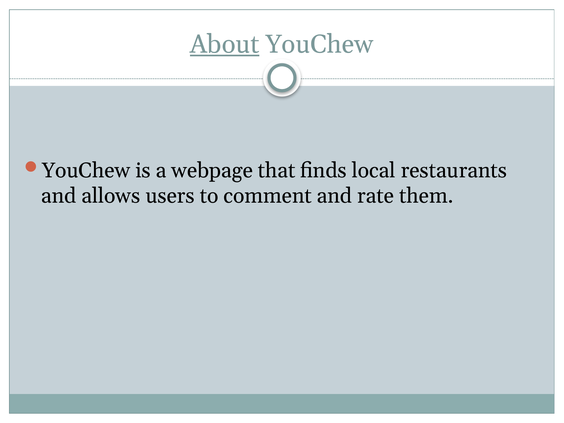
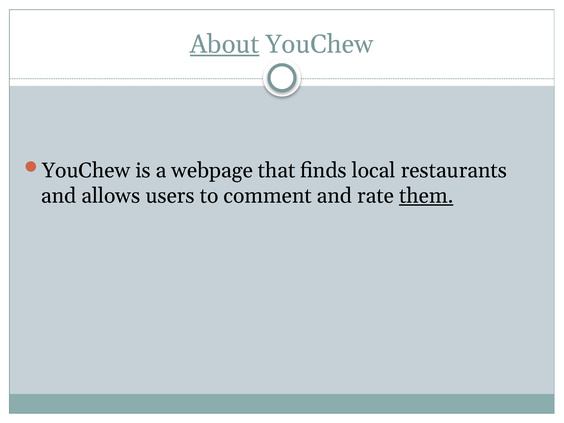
them underline: none -> present (426, 196)
